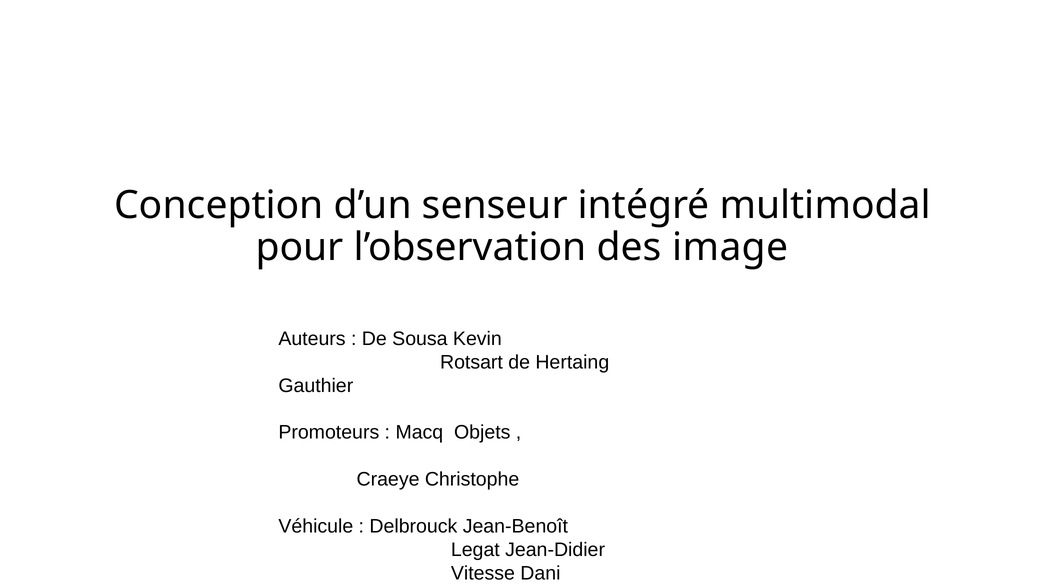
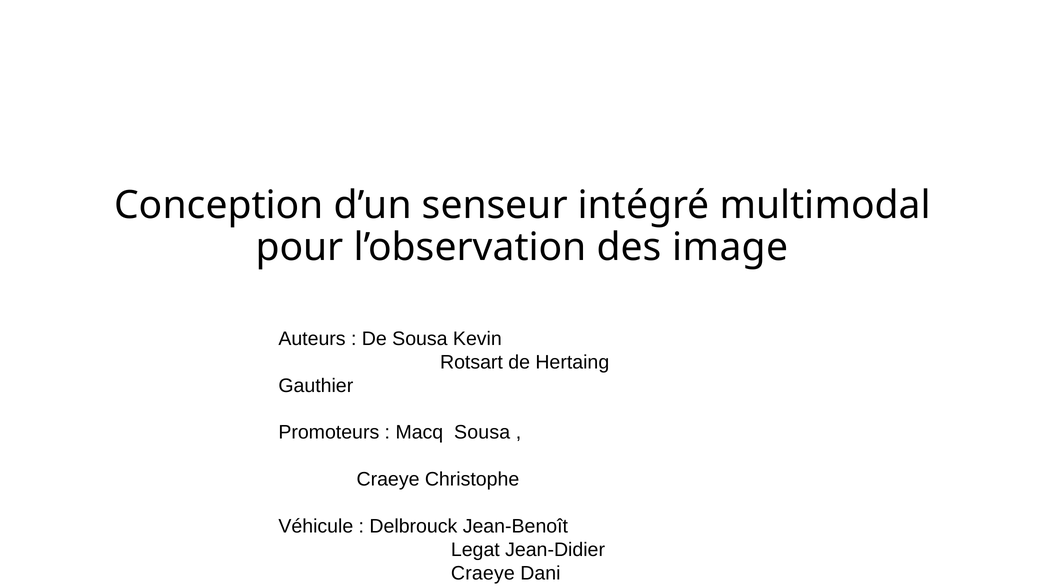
Macq Objets: Objets -> Sousa (482, 433)
Vitesse: Vitesse -> Craeye (483, 573)
